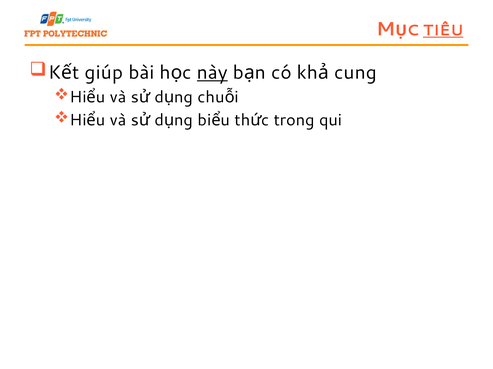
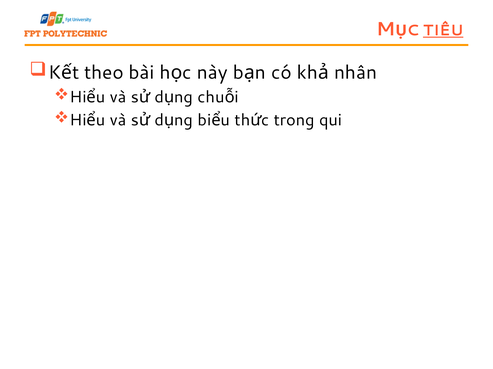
giúp: giúp -> theo (104, 73)
này underline: present -> none (212, 73)
cung: cung -> nhân (356, 73)
